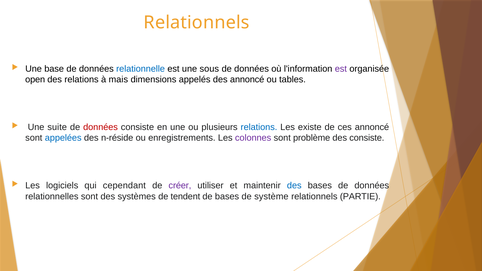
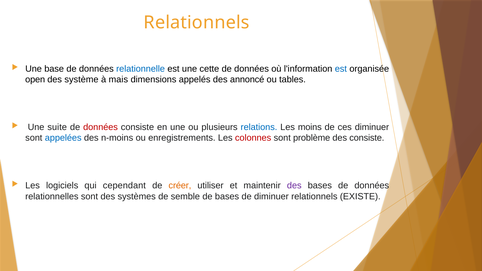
sous: sous -> cette (209, 69)
est colour: purple -> blue (341, 69)
des relations: relations -> système (81, 80)
existe: existe -> moins (310, 127)
ces annoncé: annoncé -> diminuer (372, 127)
n-réside: n-réside -> n-moins (117, 138)
colonnes colour: purple -> red (253, 138)
créer colour: purple -> orange (180, 186)
des colour: blue -> purple (294, 186)
tendent: tendent -> semble (185, 196)
de système: système -> diminuer (271, 196)
PARTIE: PARTIE -> EXISTE (360, 196)
